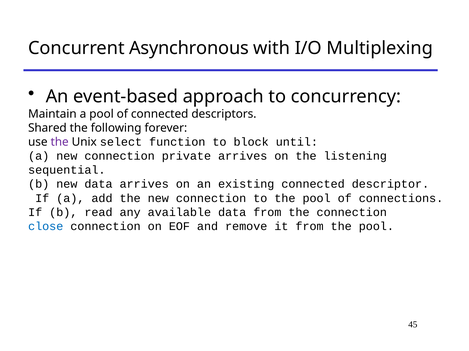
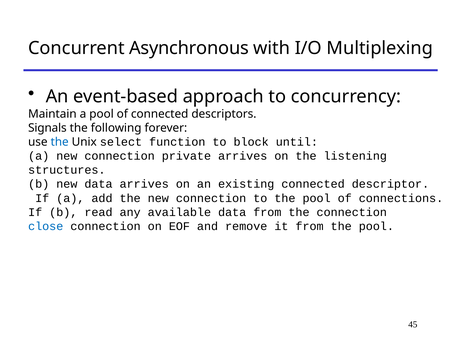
Shared: Shared -> Signals (47, 128)
the colour: purple -> blue (60, 142)
sequential: sequential -> structures (67, 170)
